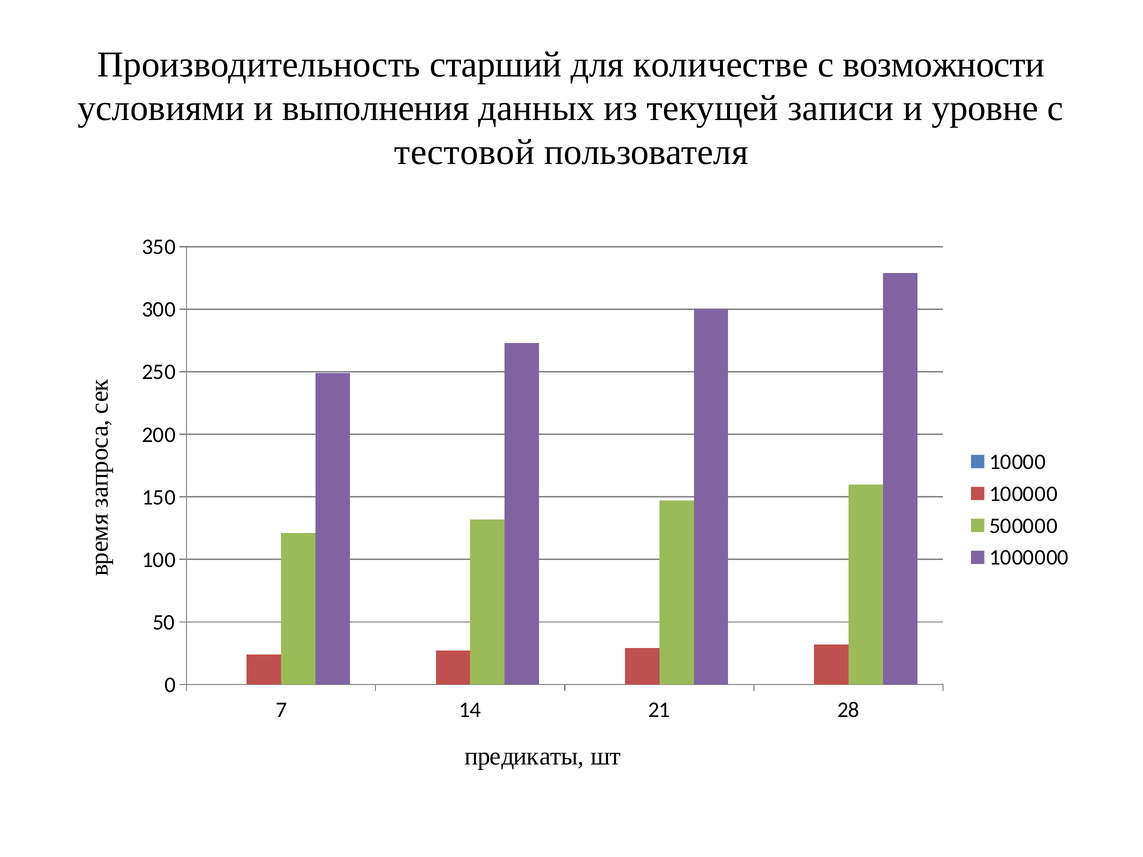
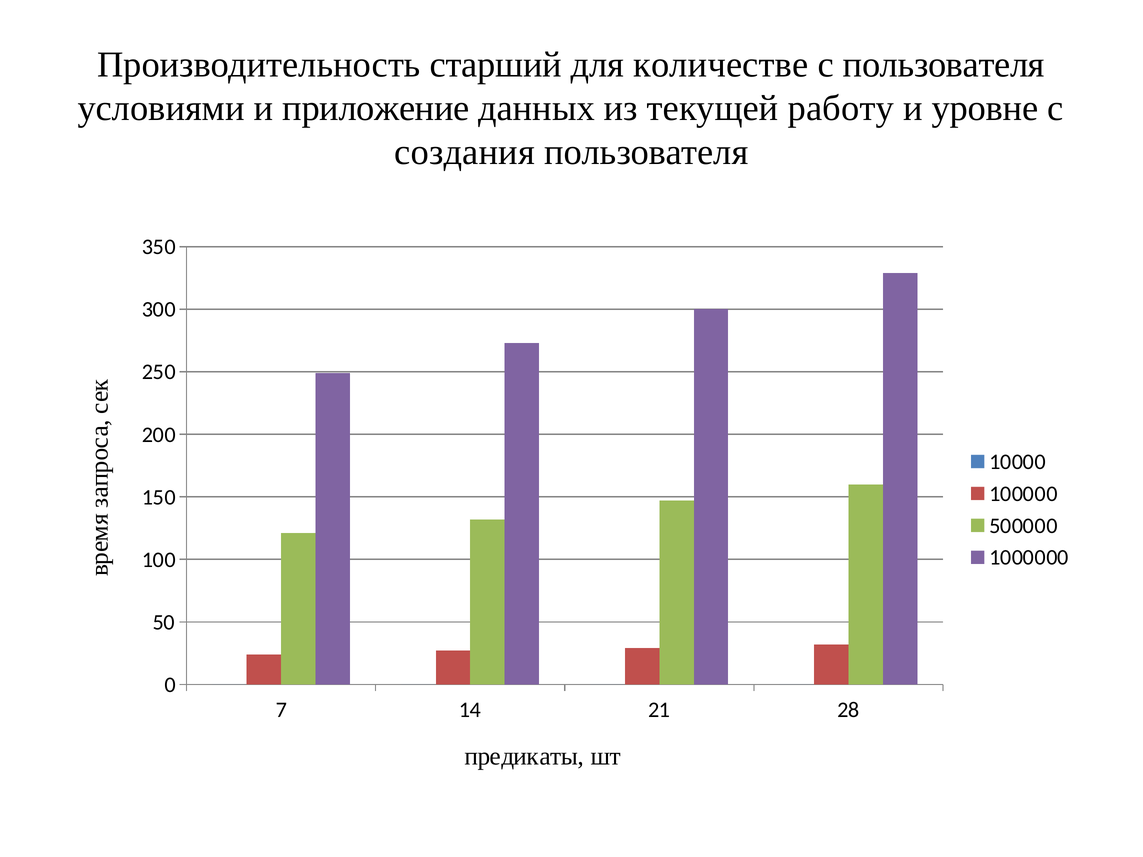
с возможности: возможности -> пользователя (944, 65)
выполнения: выполнения -> приложение (376, 108)
записи: записи -> работу (841, 108)
тестовой: тестовой -> создания (465, 152)
